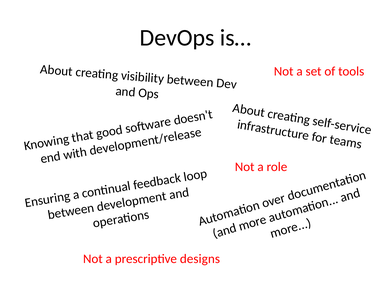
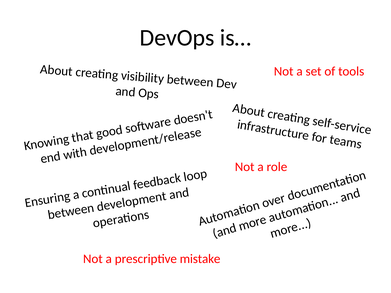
designs: designs -> mistake (200, 259)
